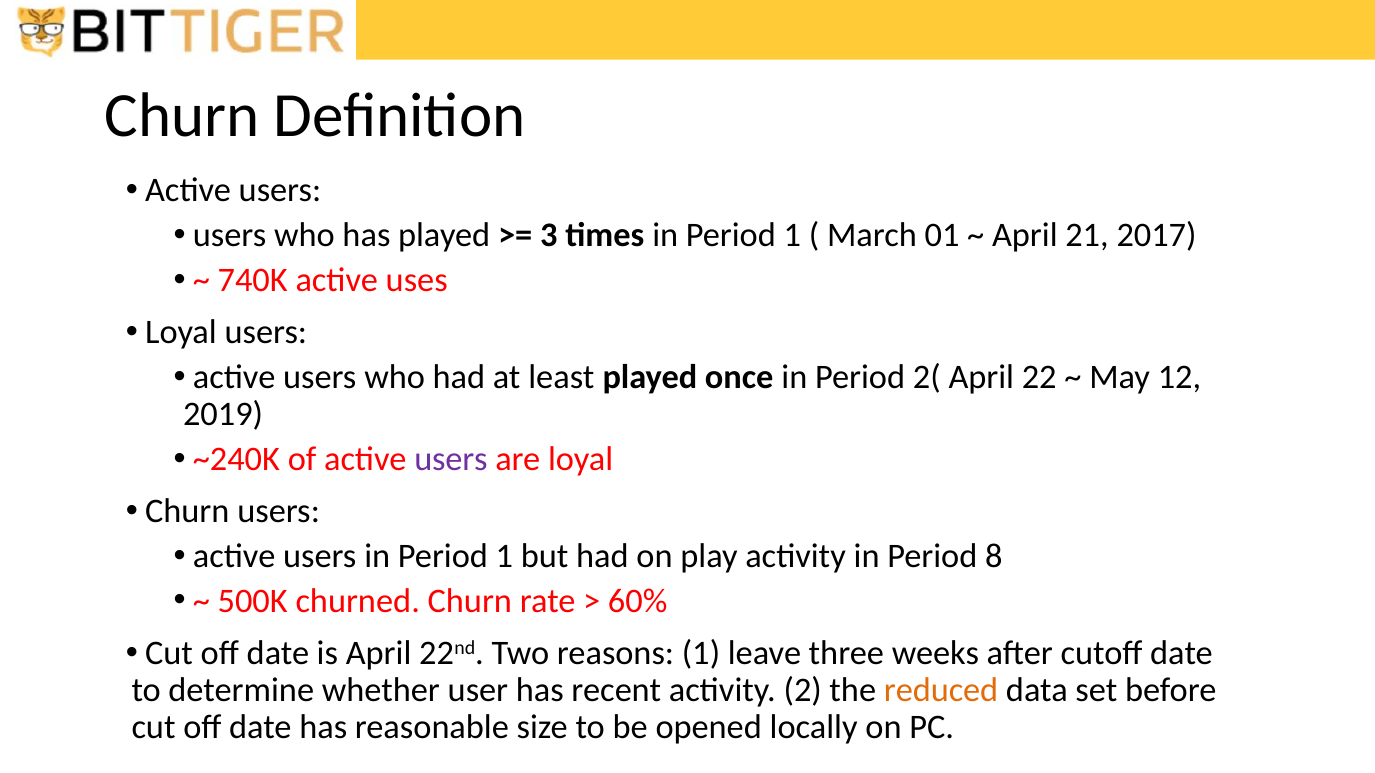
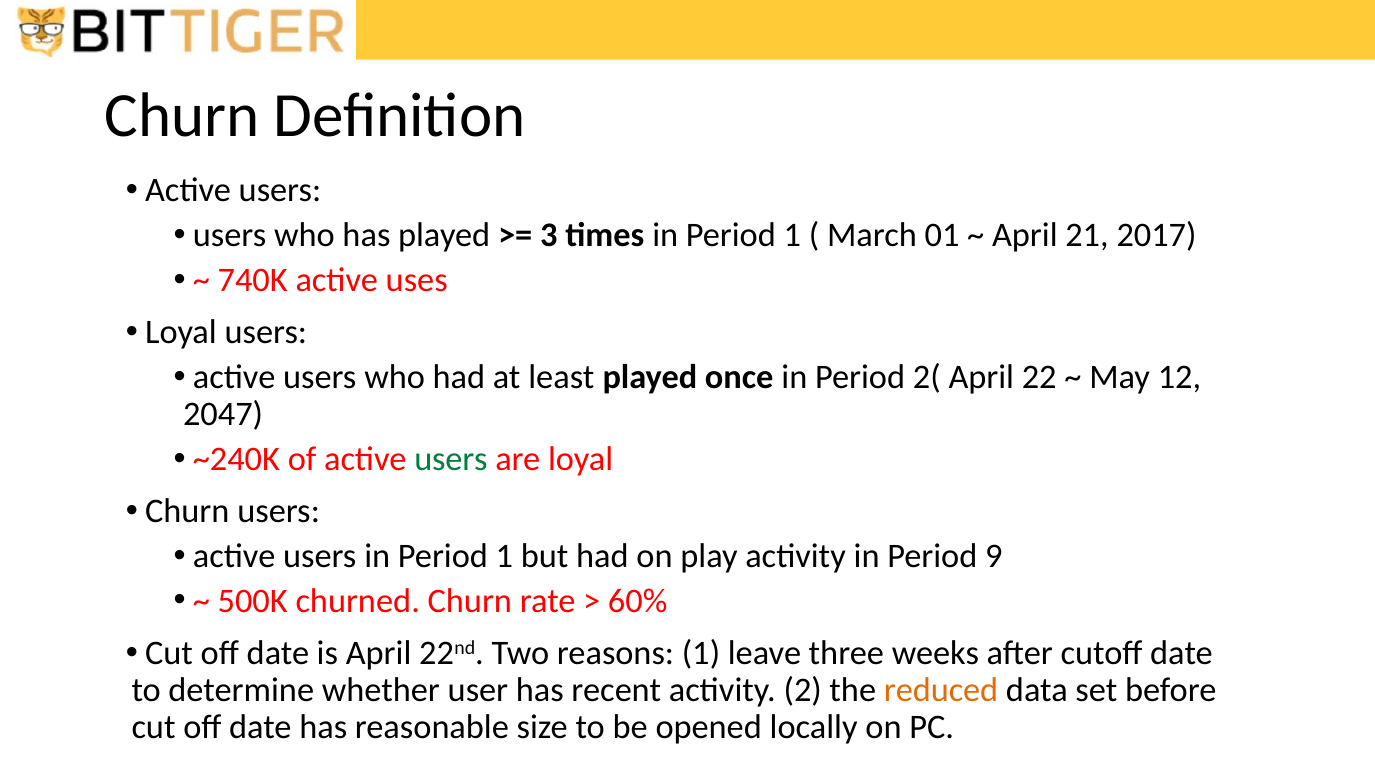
2019: 2019 -> 2047 (223, 414)
users colour: purple -> green (451, 459)
8: 8 -> 9 (994, 556)
